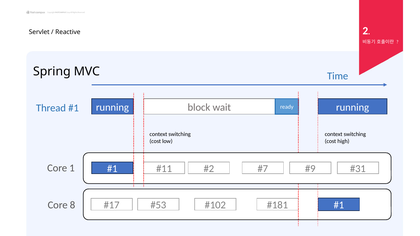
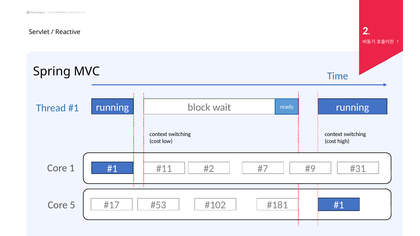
8: 8 -> 5 (73, 205)
